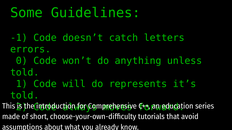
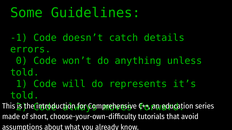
letters: letters -> details (164, 38)
